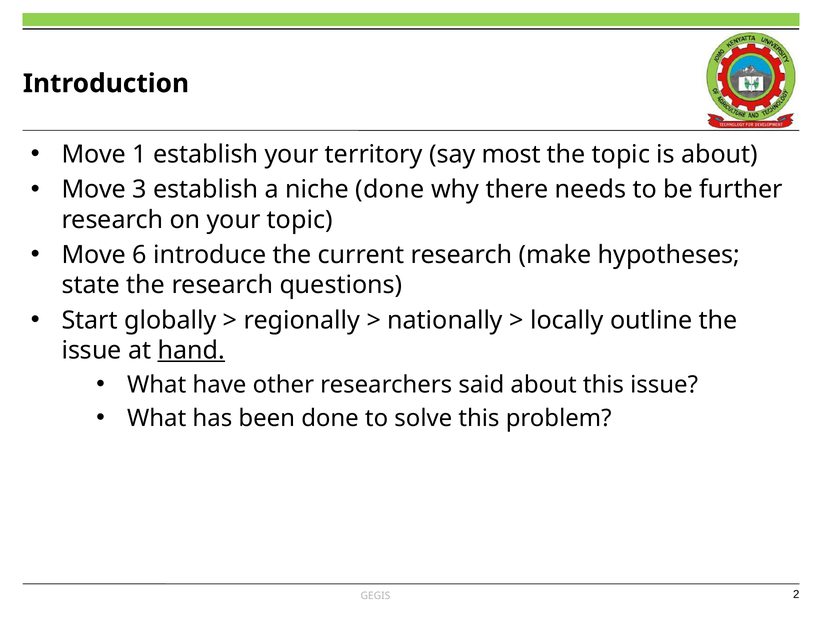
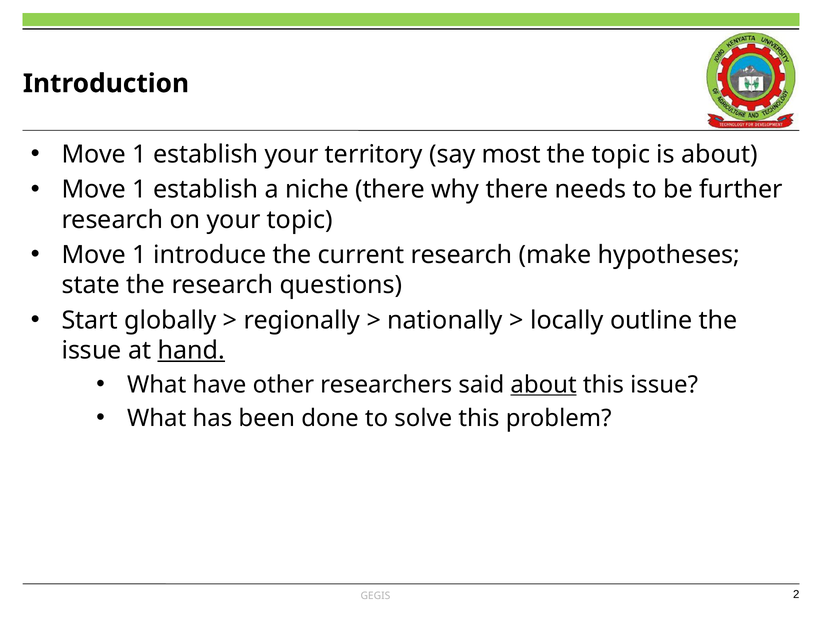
3: 3 -> 1 (139, 190)
niche done: done -> there (390, 190)
6: 6 -> 1 (139, 255)
about underline: none -> present (544, 384)
